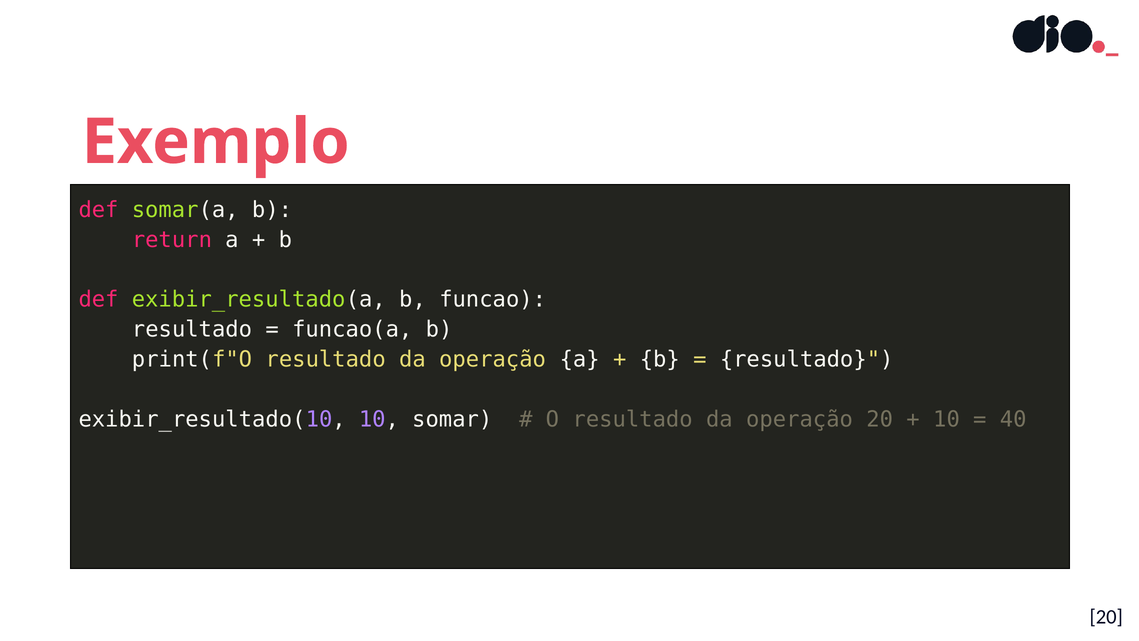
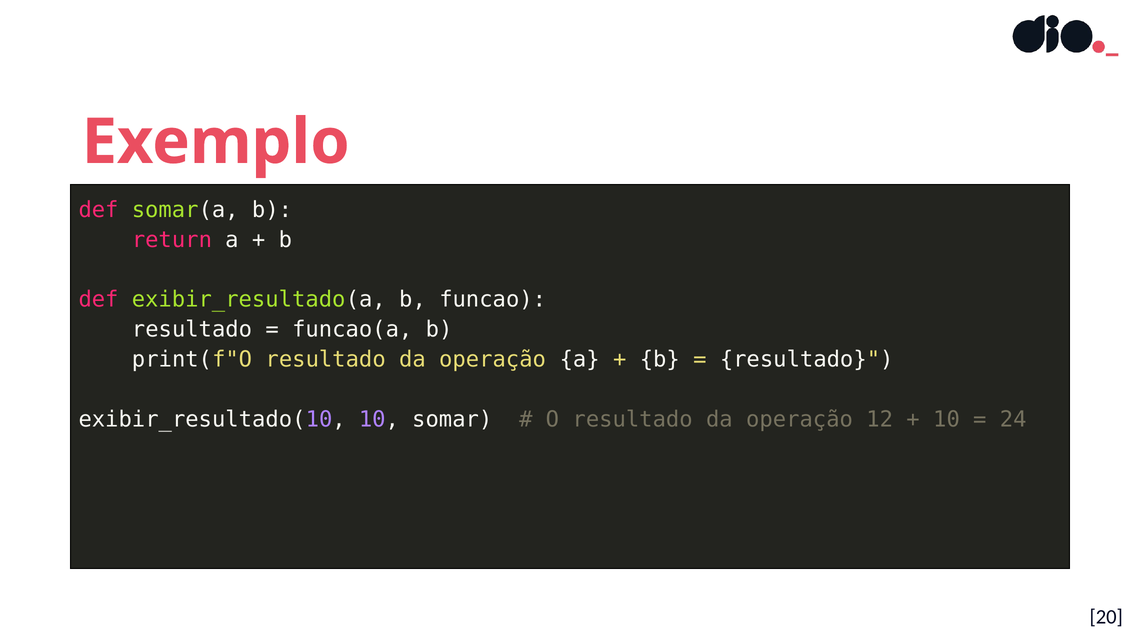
operação 20: 20 -> 12 (880, 419)
40: 40 -> 24 (1013, 419)
